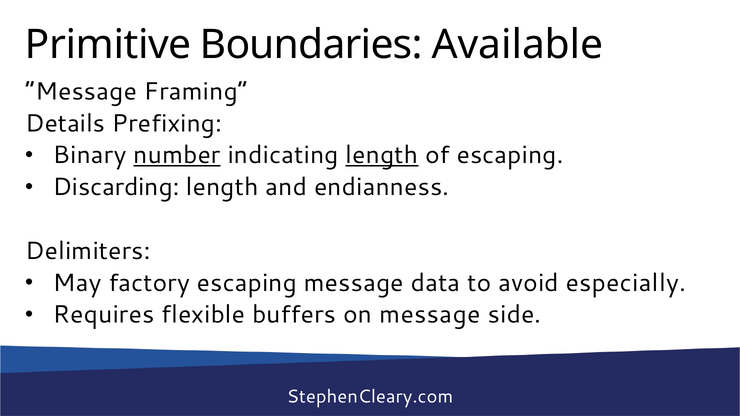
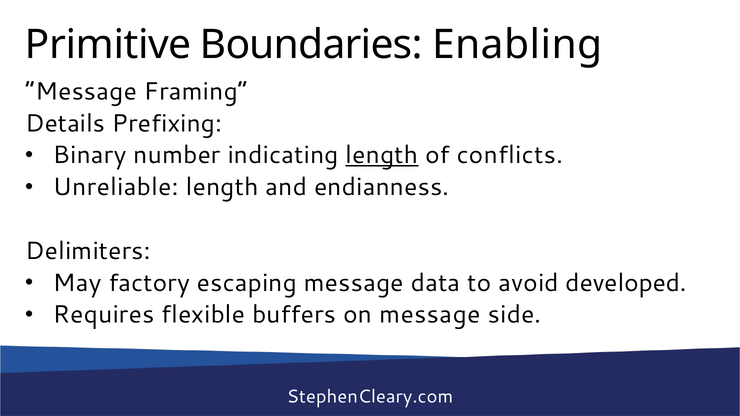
Available: Available -> Enabling (517, 45)
number underline: present -> none (177, 155)
of escaping: escaping -> conflicts (510, 155)
Discarding: Discarding -> Unreliable (116, 187)
especially: especially -> developed (626, 283)
